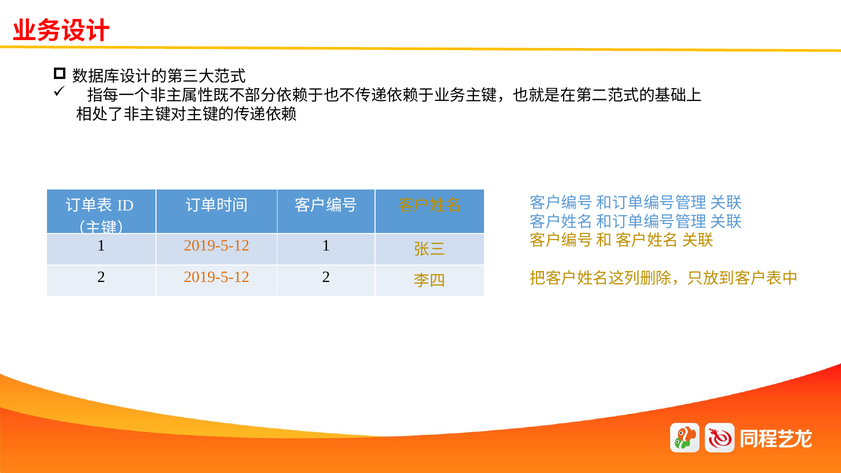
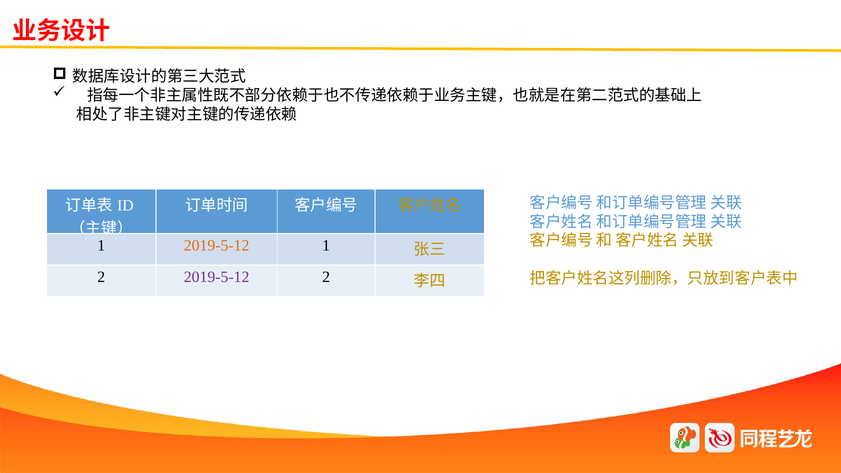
2019-5-12 colour: orange -> purple (217, 277)
